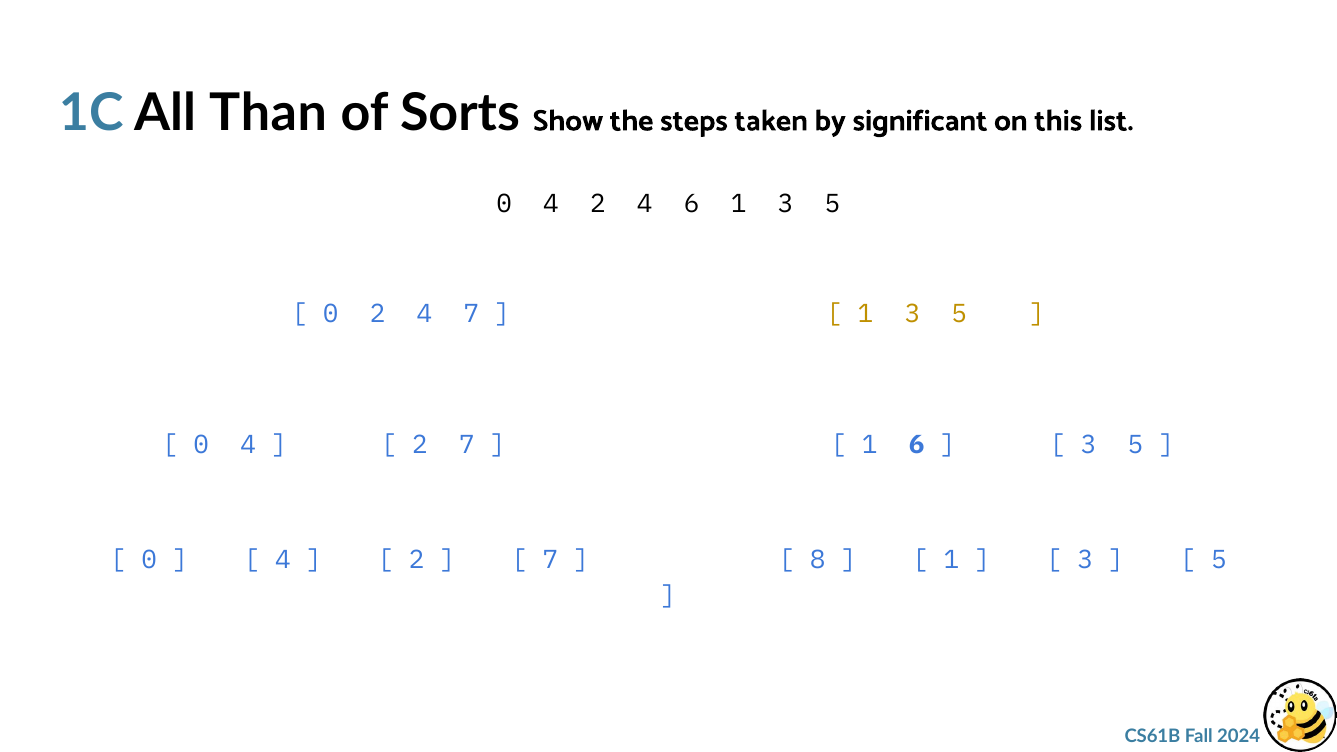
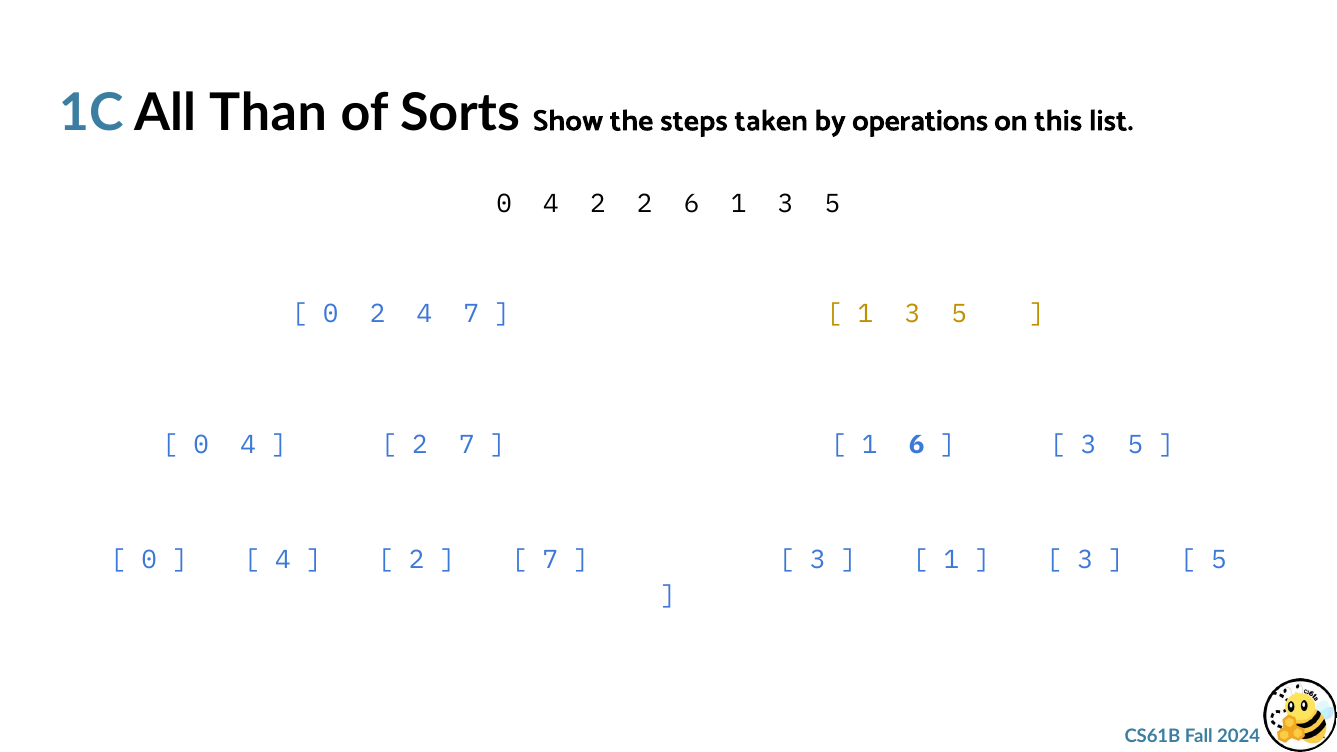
significant: significant -> operations (920, 121)
4 2 4: 4 -> 2 (645, 204)
8: 8 -> 3 (818, 560)
